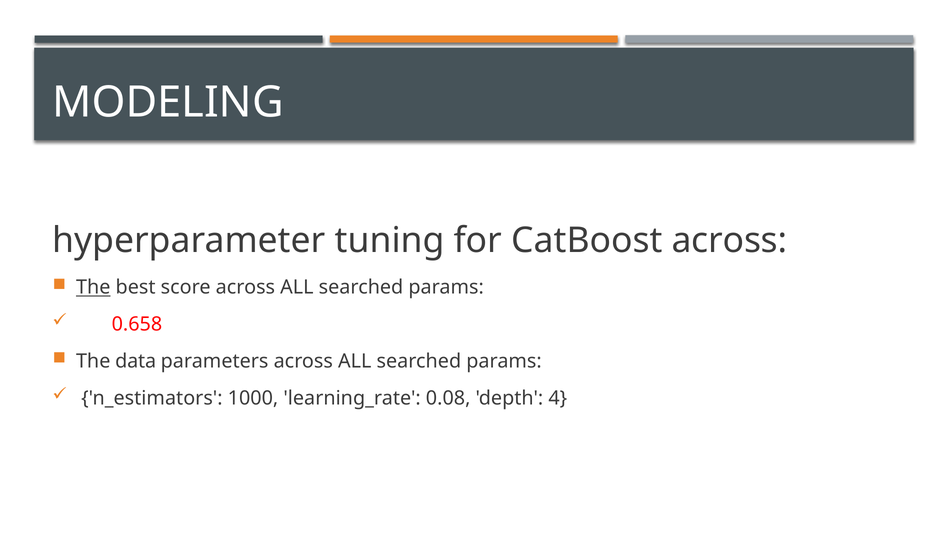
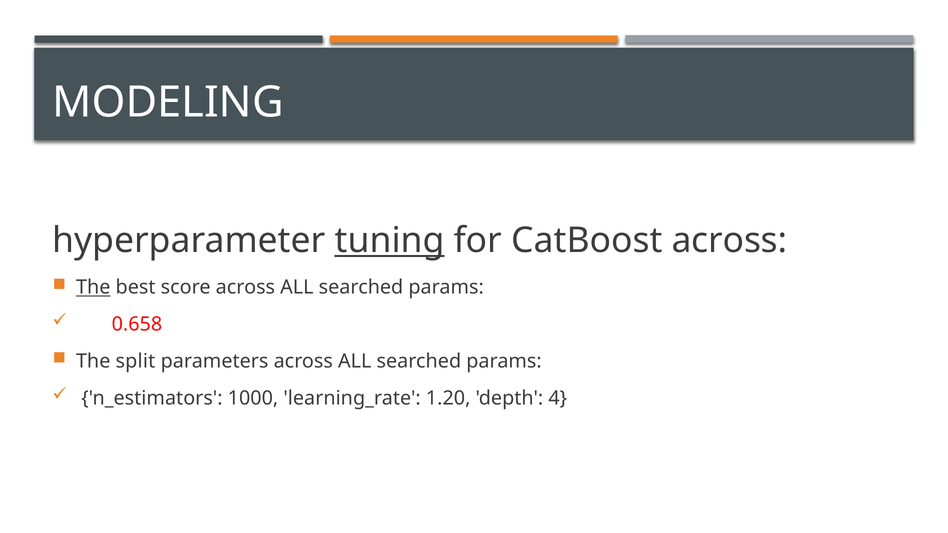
tuning underline: none -> present (390, 241)
data: data -> split (135, 361)
0.08: 0.08 -> 1.20 (448, 398)
